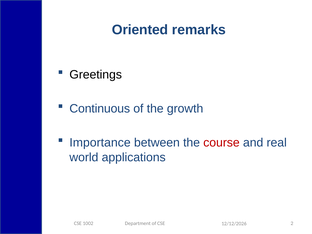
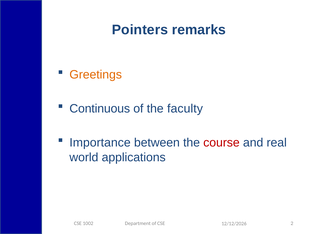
Oriented: Oriented -> Pointers (140, 30)
Greetings colour: black -> orange (96, 75)
growth: growth -> faculty (185, 109)
